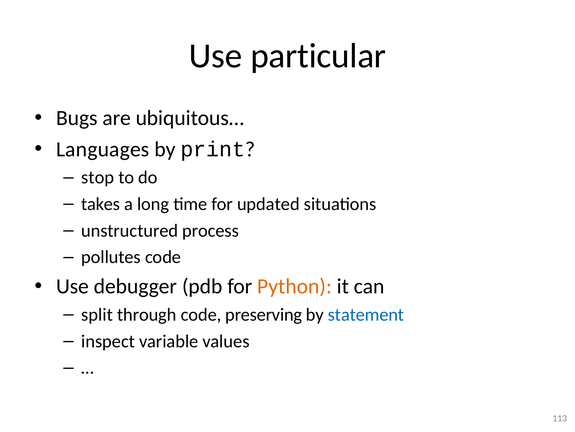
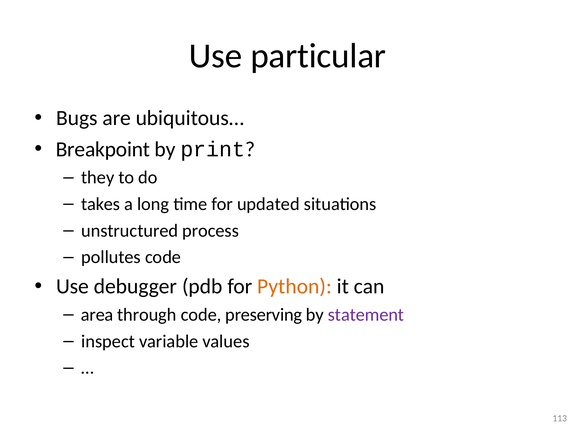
Languages: Languages -> Breakpoint (103, 149)
stop: stop -> they (98, 177)
split: split -> area (97, 314)
statement colour: blue -> purple (366, 314)
